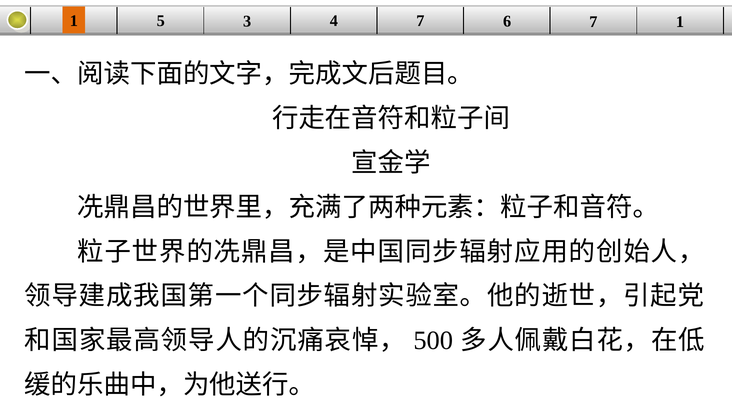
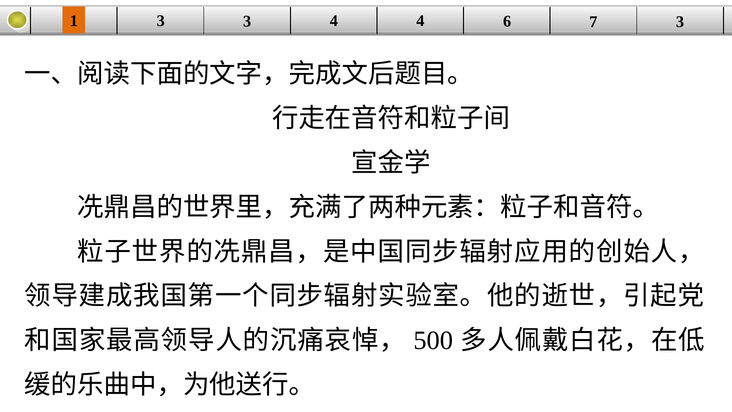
1 5: 5 -> 3 (161, 21)
4 7: 7 -> 4 (420, 21)
7 1: 1 -> 3 (680, 22)
